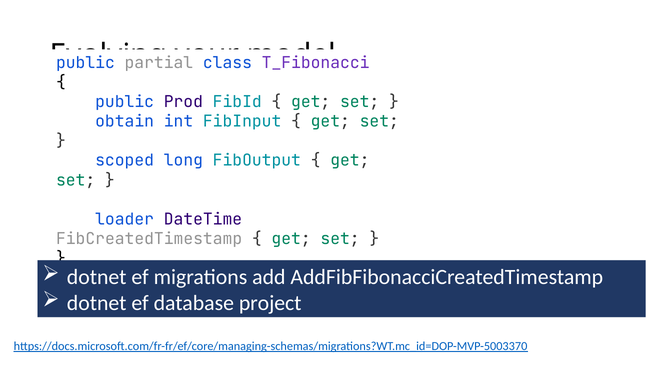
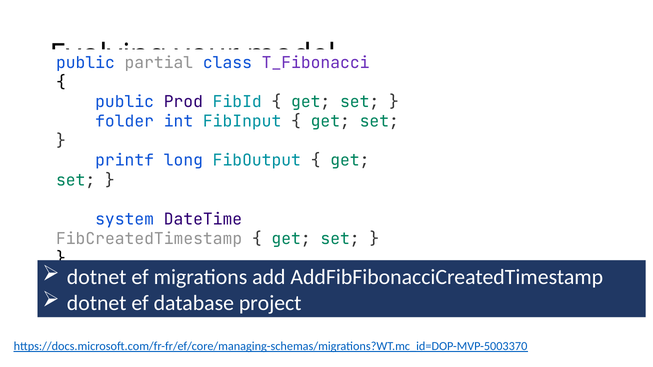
obtain: obtain -> folder (125, 122)
scoped: scoped -> printf (125, 161)
loader: loader -> system (125, 220)
